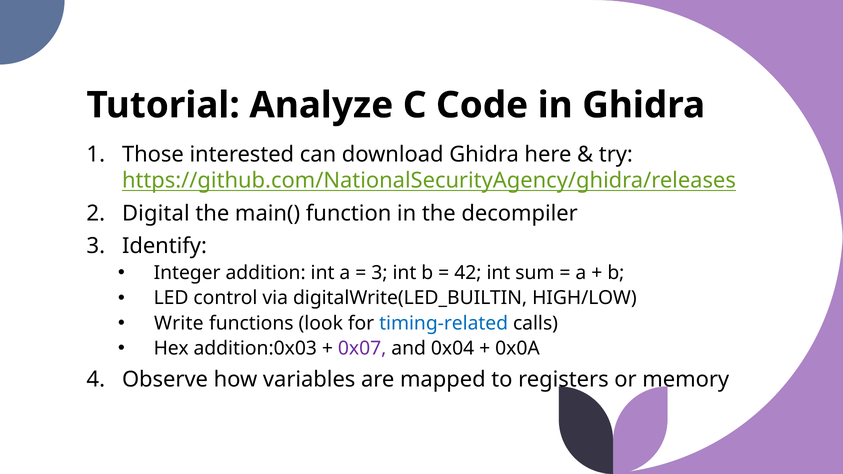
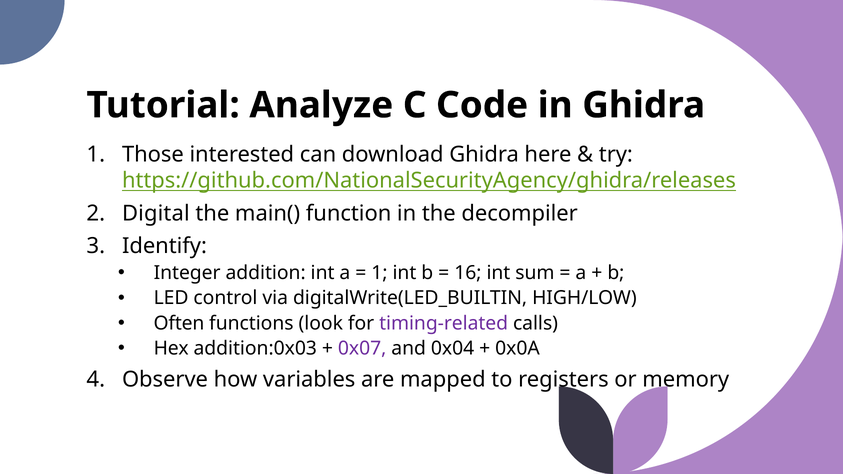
3: 3 -> 1 (379, 273)
42: 42 -> 16 (468, 273)
Write: Write -> Often (179, 323)
timing-related colour: blue -> purple (444, 323)
